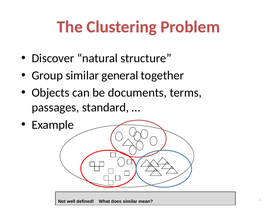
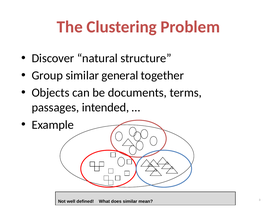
standard: standard -> intended (106, 107)
